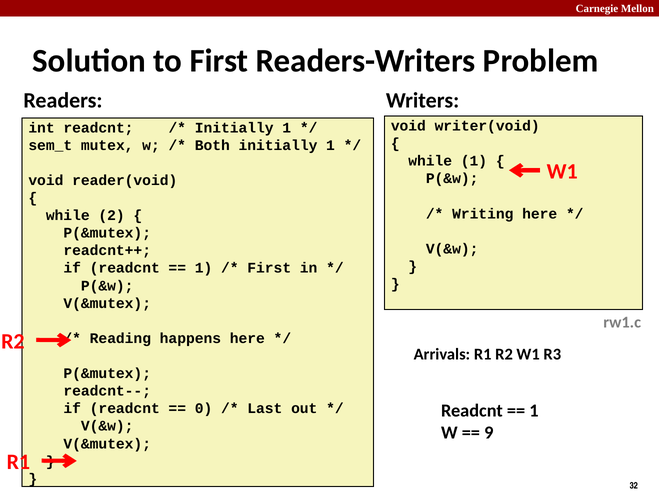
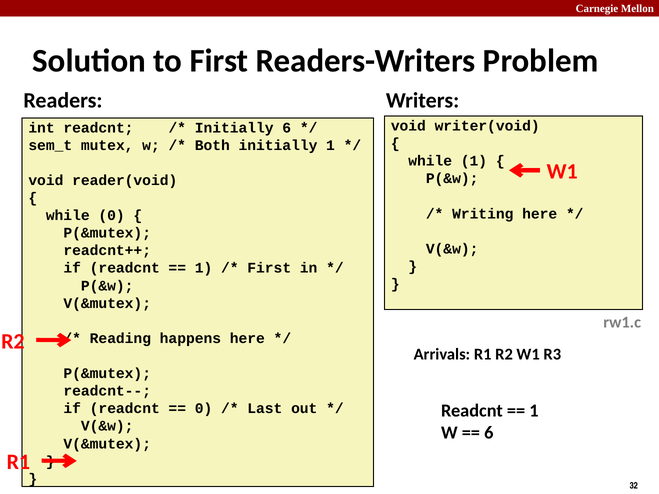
1: 1 -> 6 (287, 128)
while 2: 2 -> 0 (112, 216)
9: 9 -> 6 (489, 433)
